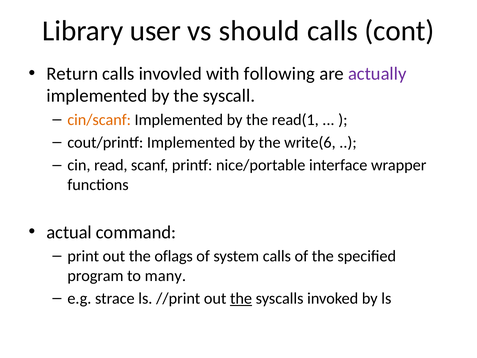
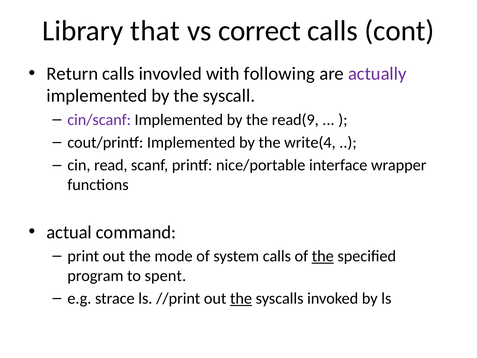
user: user -> that (155, 31)
should: should -> correct (259, 31)
cin/scanf colour: orange -> purple (99, 120)
read(1: read(1 -> read(9 (295, 120)
write(6: write(6 -> write(4 (310, 142)
oflags: oflags -> mode (174, 256)
the underline: none -> present (323, 256)
many: many -> spent (165, 275)
